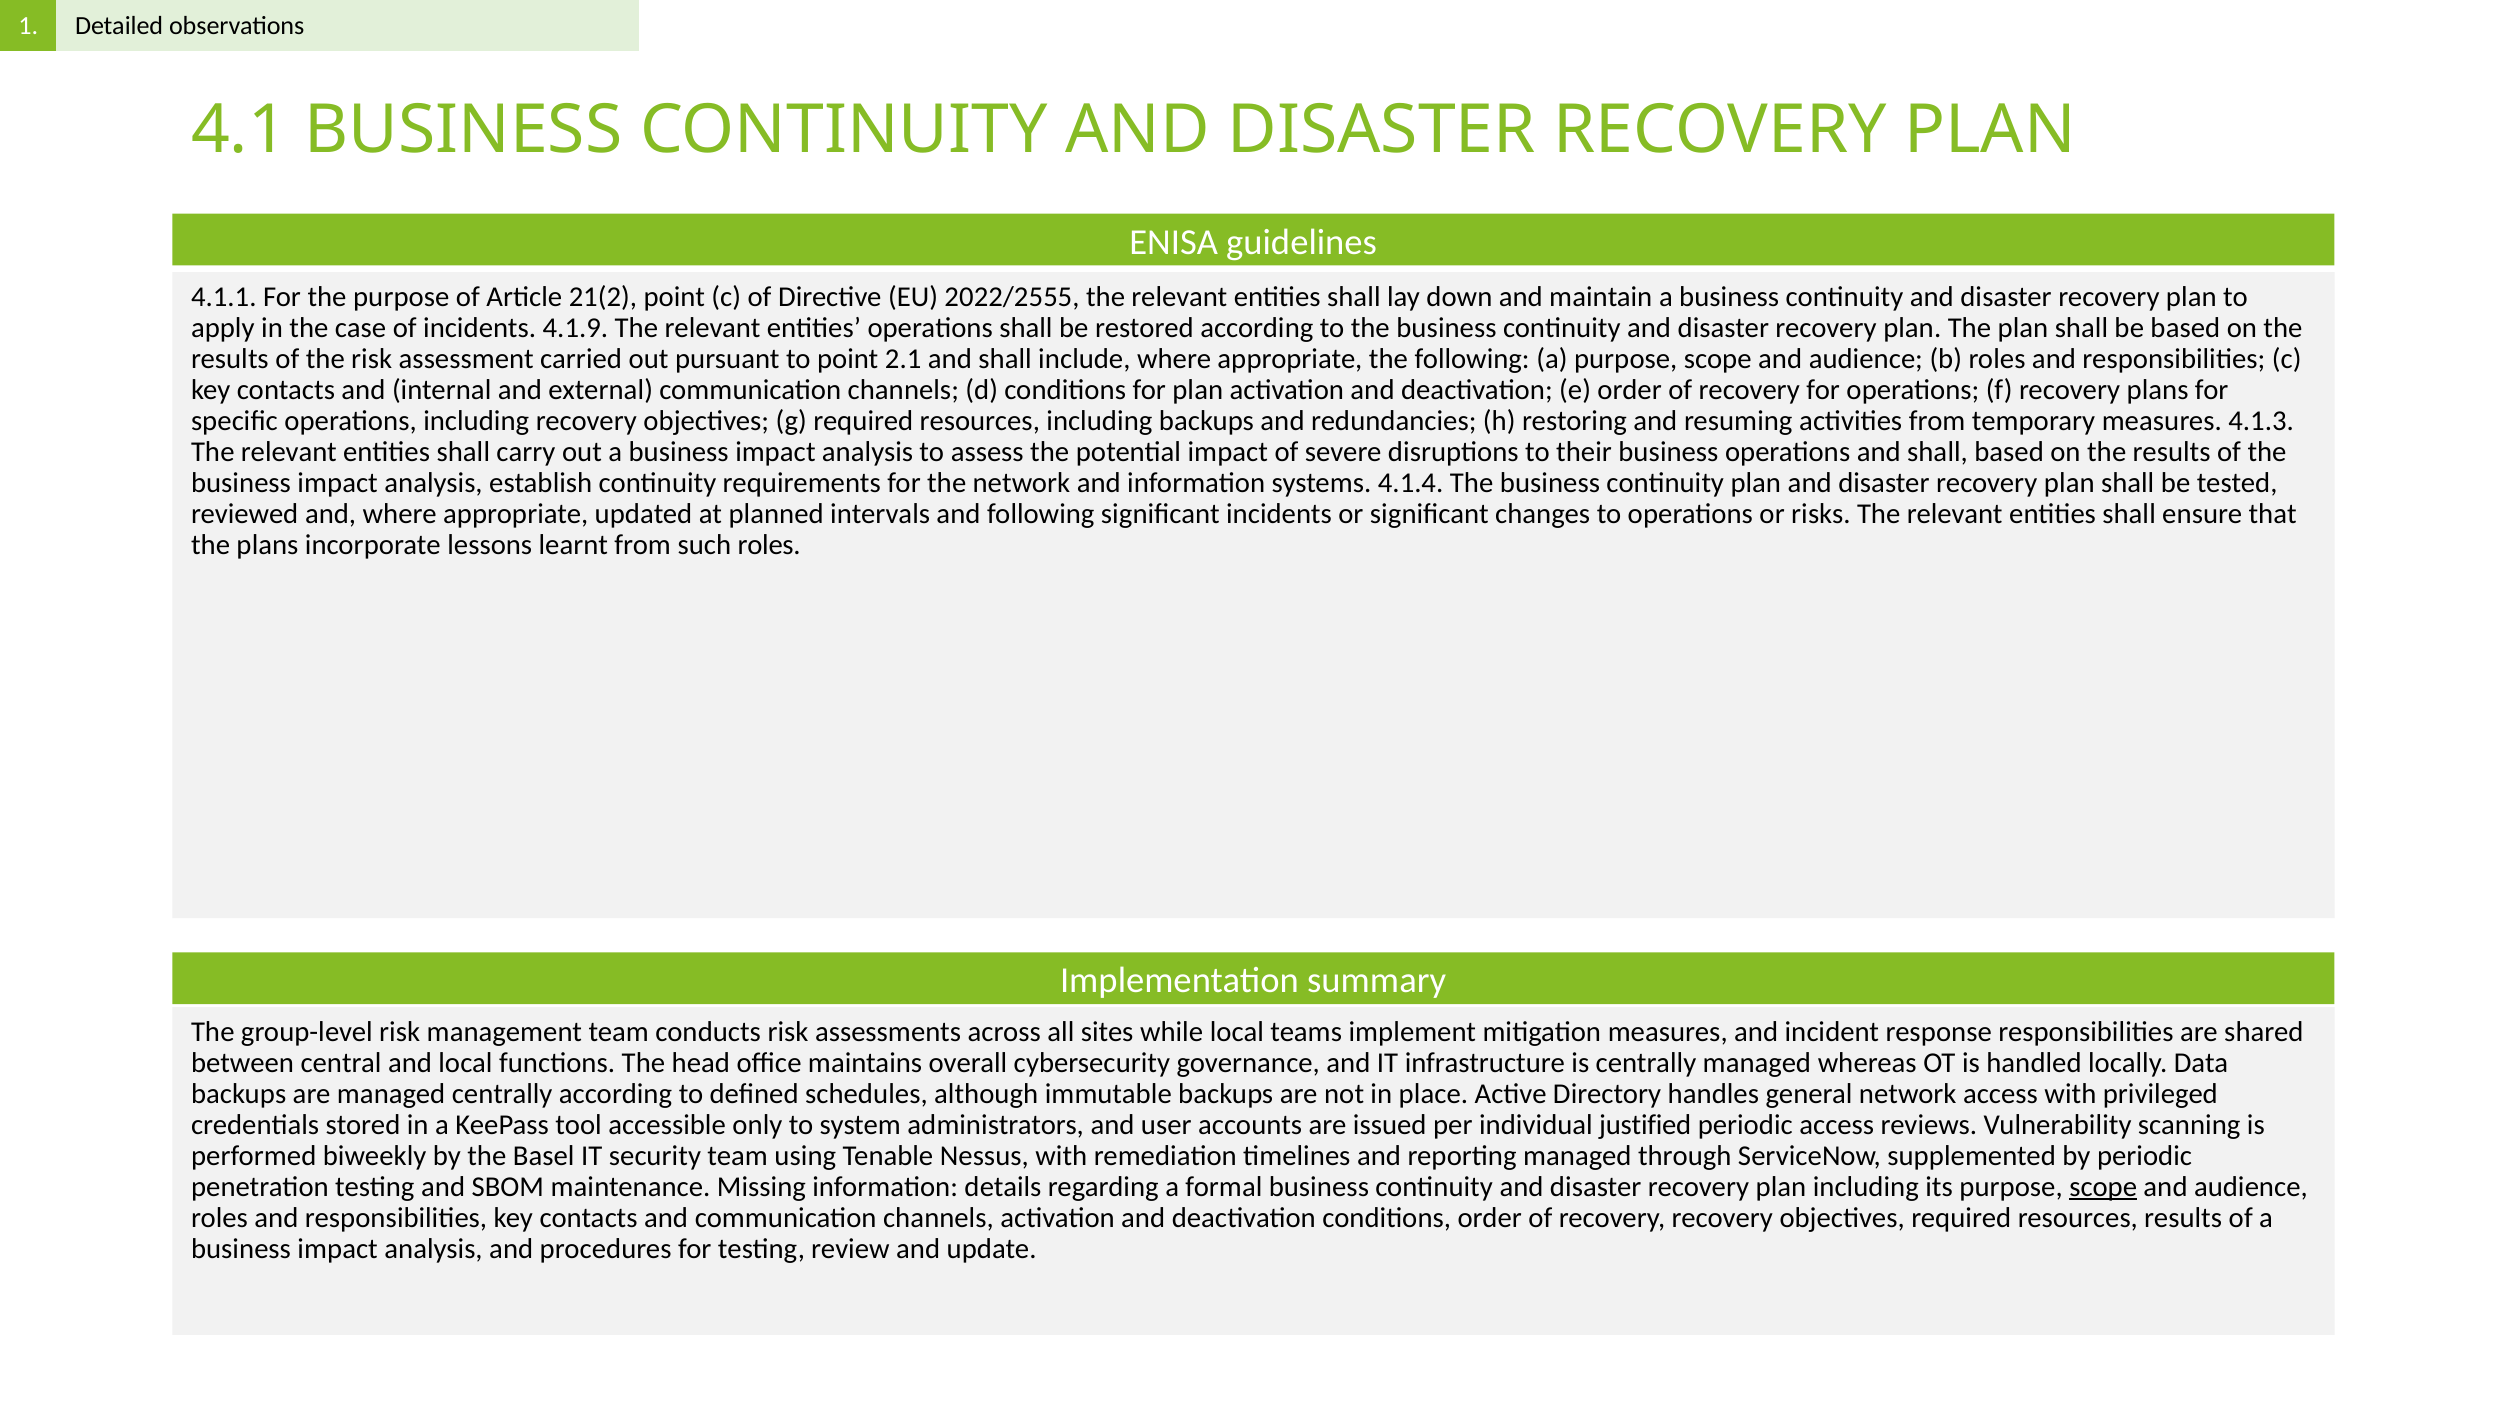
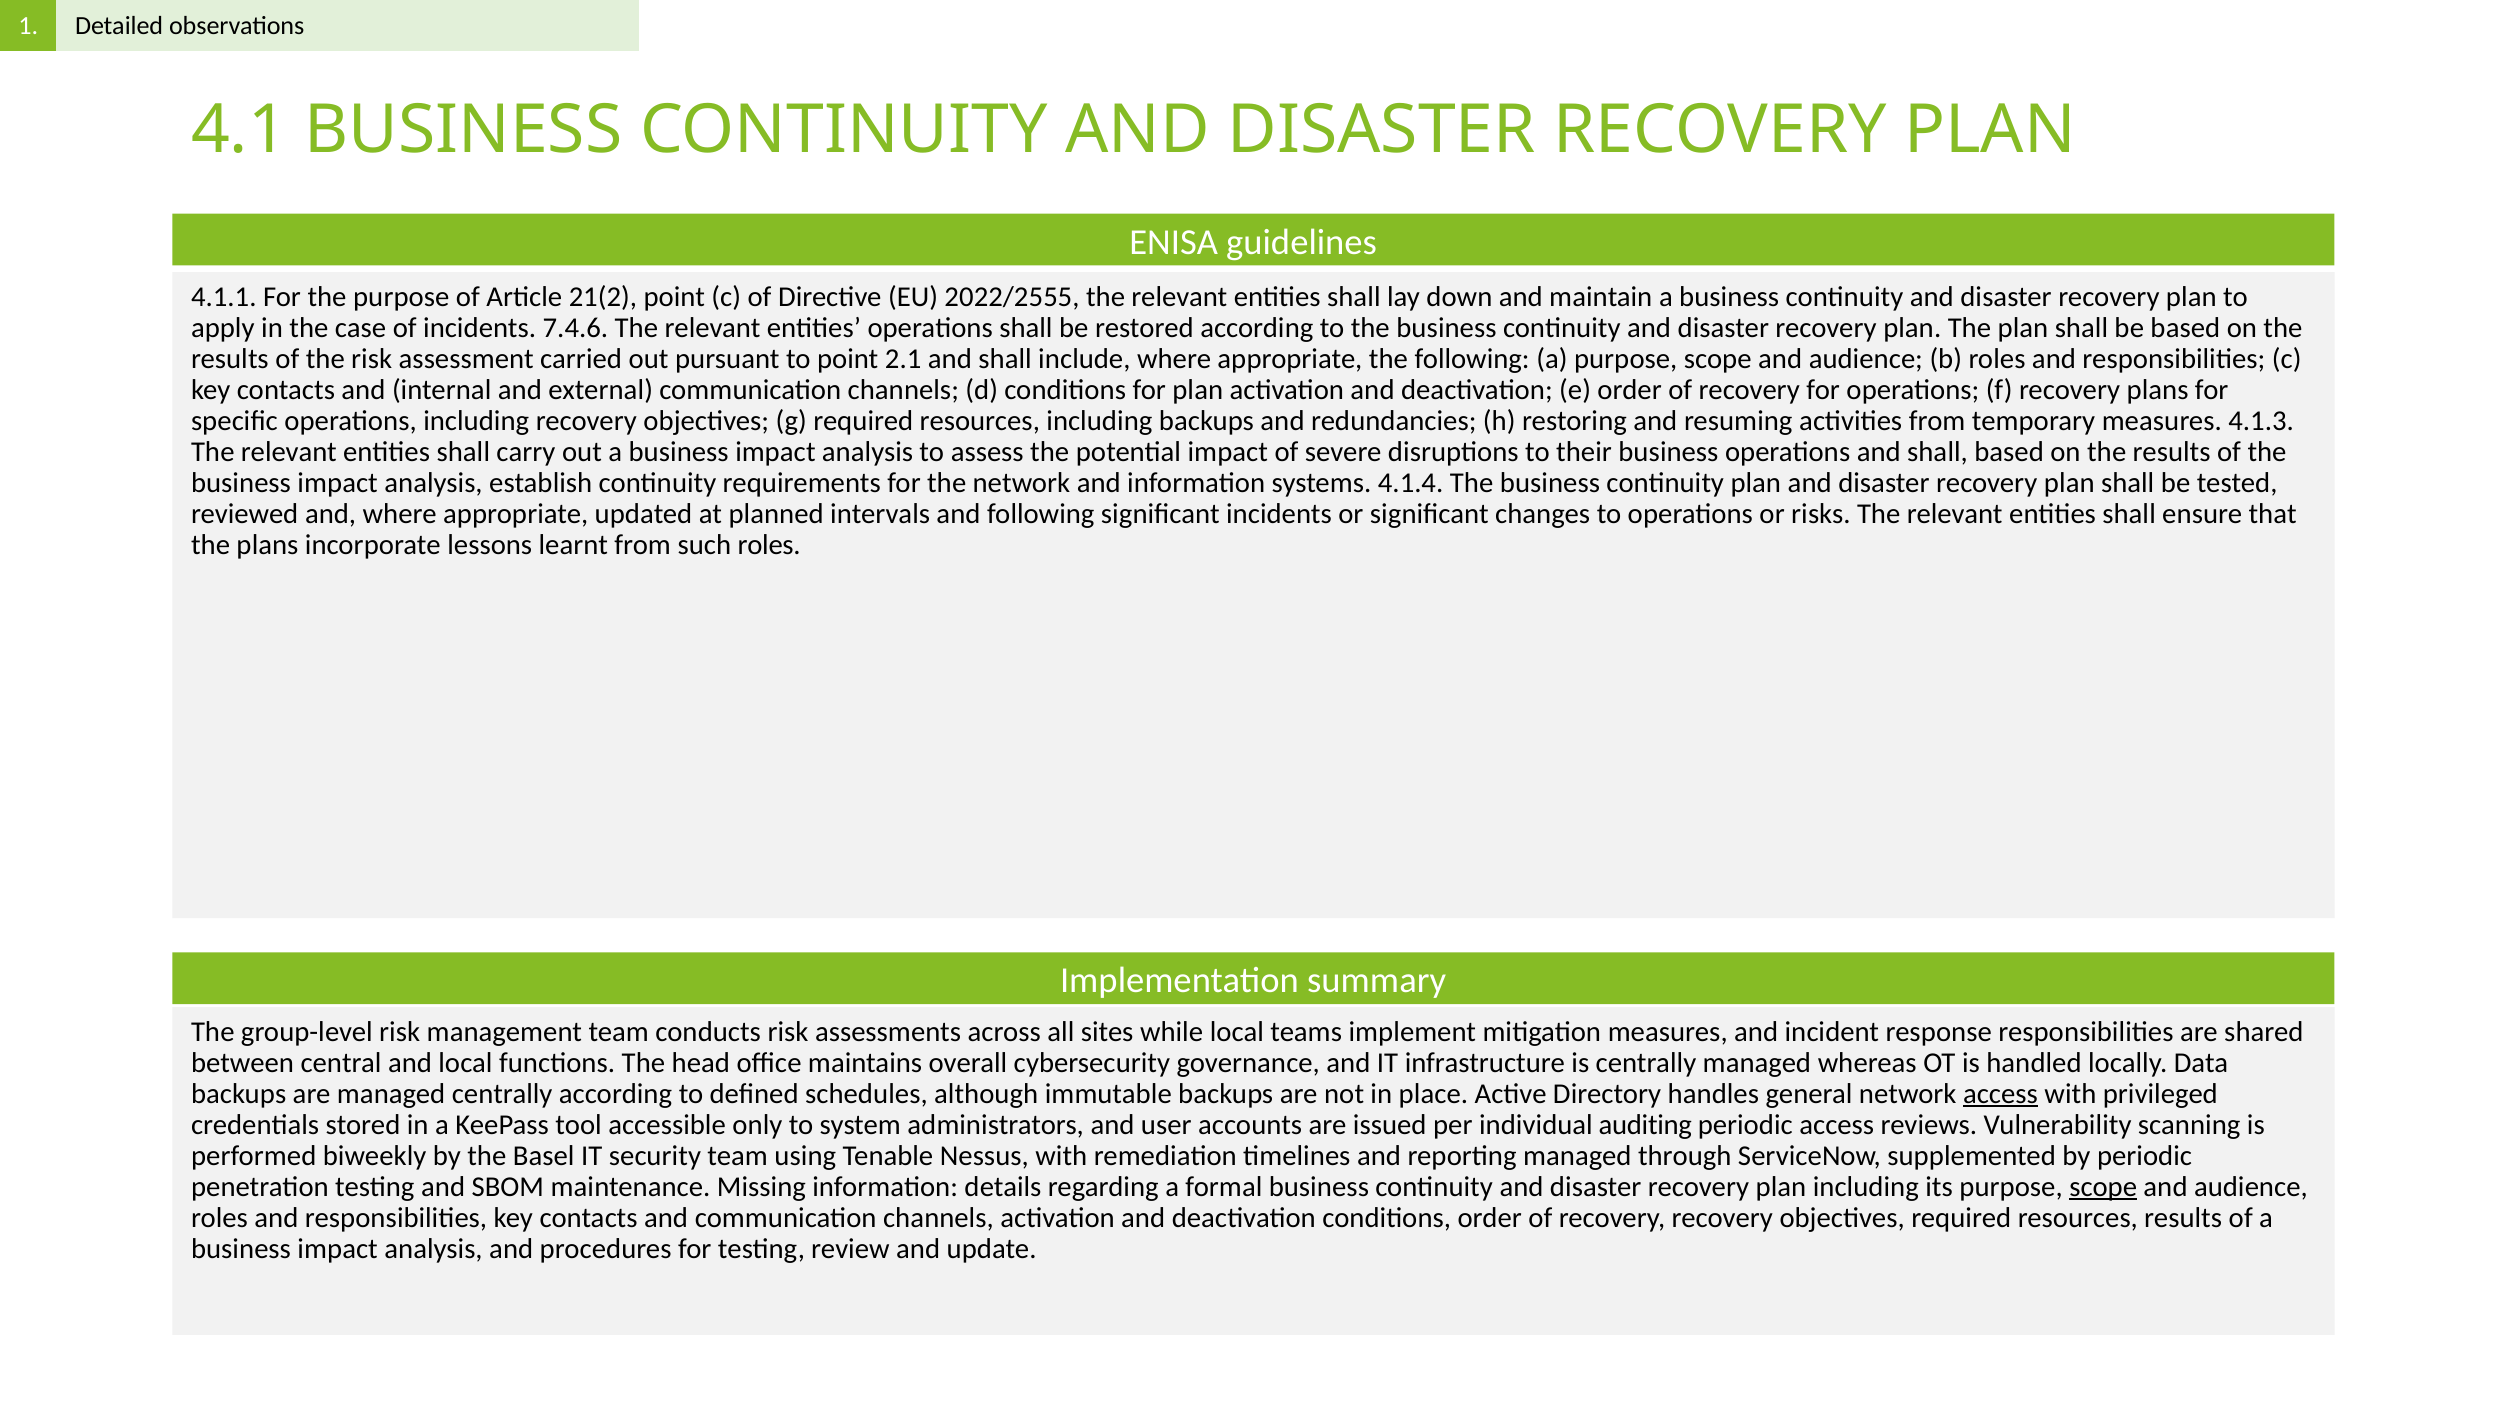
4.1.9: 4.1.9 -> 7.4.6 (575, 328)
access underline: none -> present (2000, 1094)
justified: justified -> auditing (1645, 1125)
